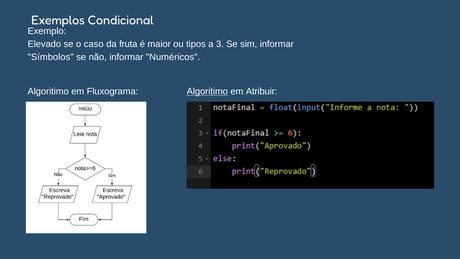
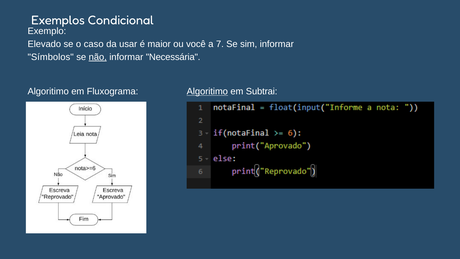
fruta: fruta -> usar (128, 44)
tipos: tipos -> você (196, 44)
3: 3 -> 7 (220, 44)
não underline: none -> present (98, 57)
Numéricos: Numéricos -> Necessária (173, 57)
Atribuir: Atribuir -> Subtrai (262, 91)
